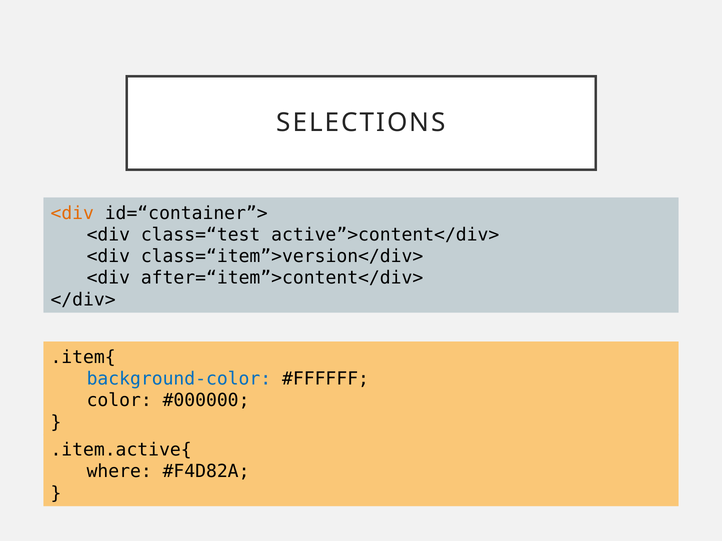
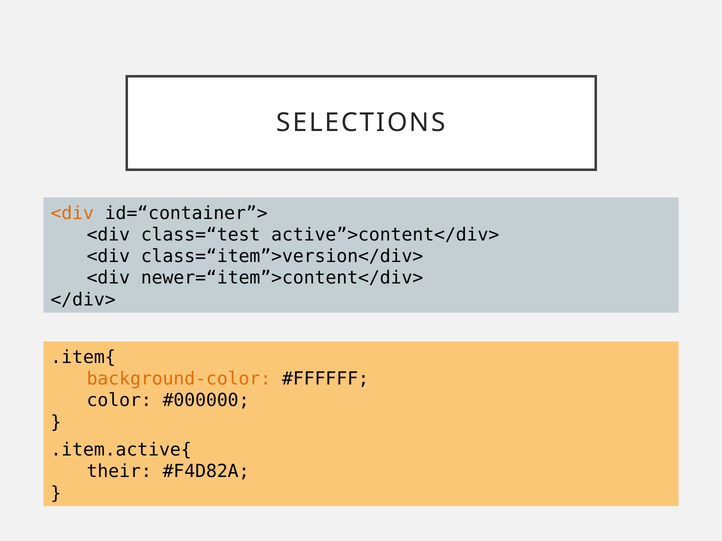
after=“item”>content</div>: after=“item”>content</div> -> newer=“item”>content</div> (282, 278)
background-color colour: blue -> orange (179, 379)
where: where -> their (119, 472)
